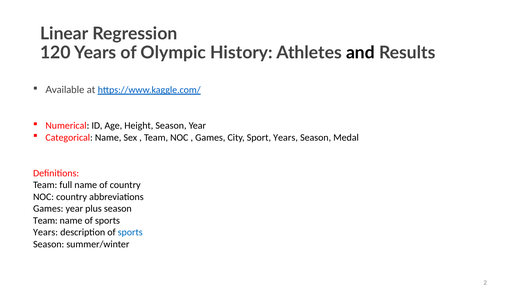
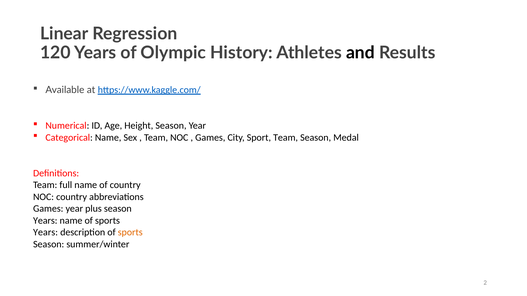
Sport Years: Years -> Team (286, 138)
Team: Team -> Years (45, 221)
sports colour: blue -> orange (130, 233)
